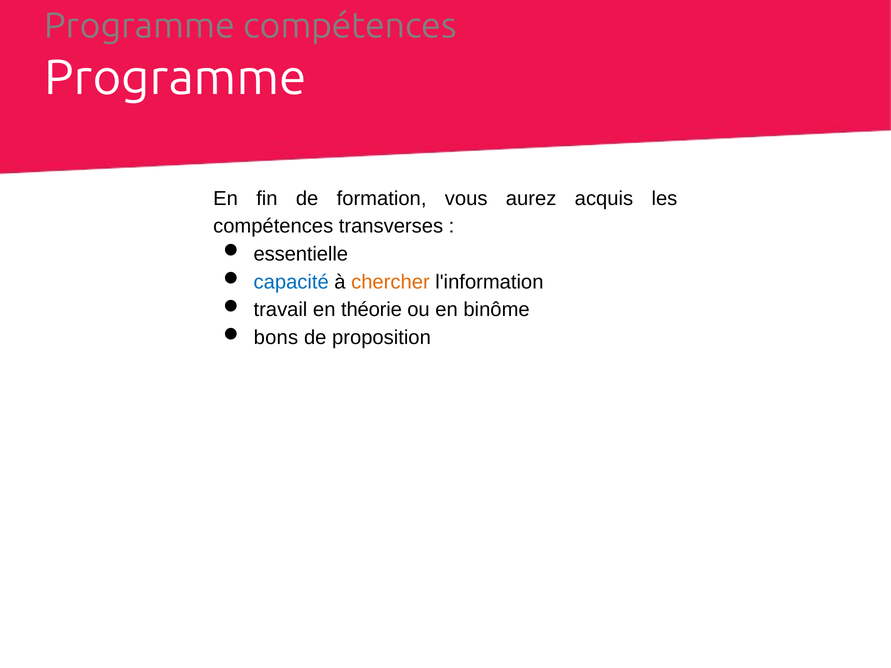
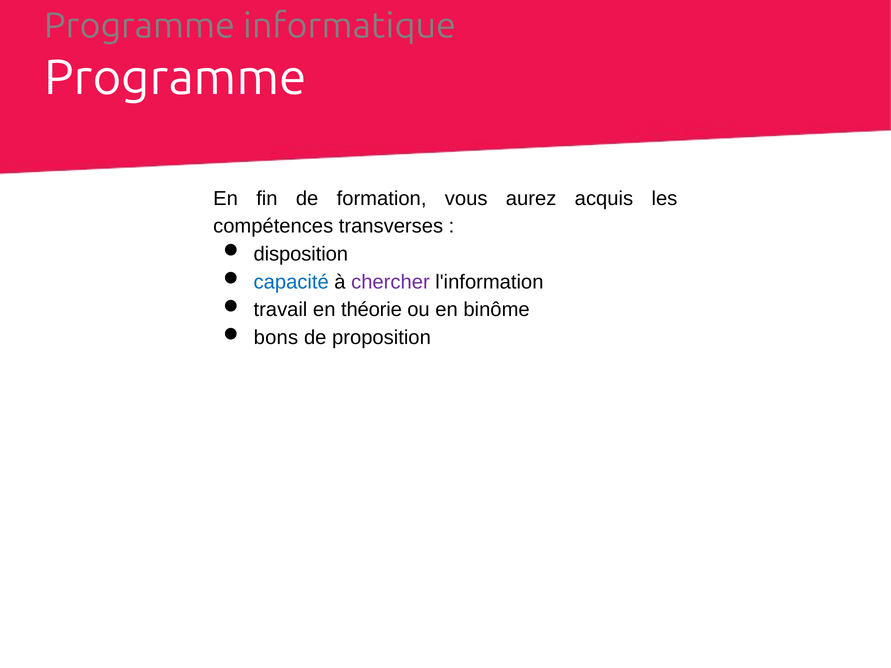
Programme compétences: compétences -> informatique (350, 26)
essentielle: essentielle -> disposition (301, 254)
chercher colour: orange -> purple (390, 282)
